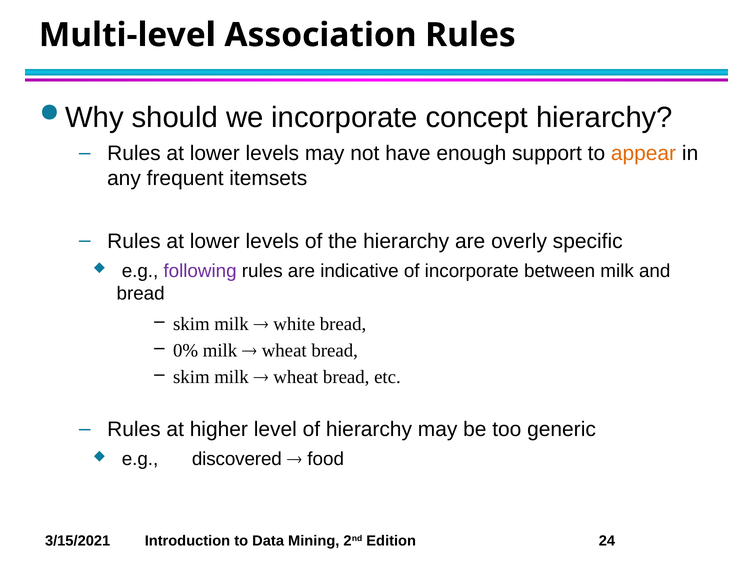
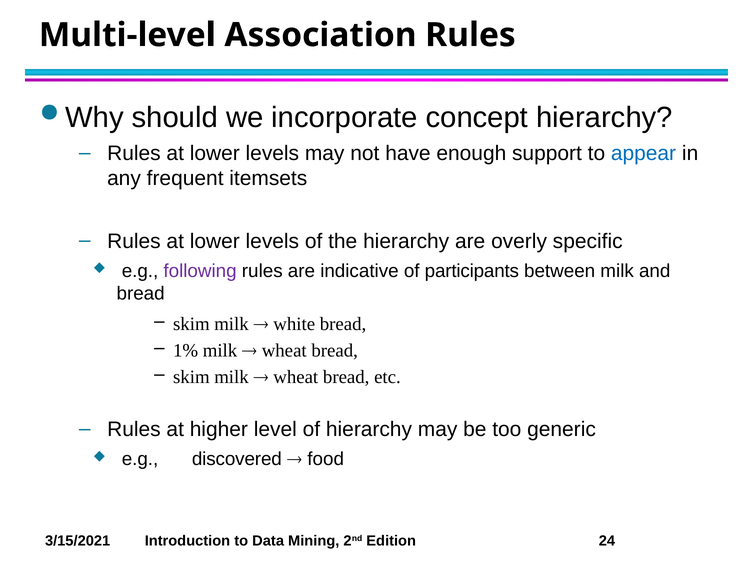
appear colour: orange -> blue (644, 153)
of incorporate: incorporate -> participants (472, 271)
0%: 0% -> 1% (186, 350)
